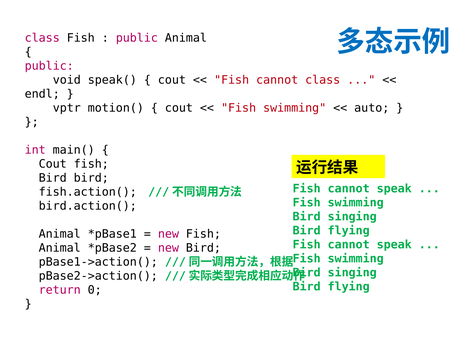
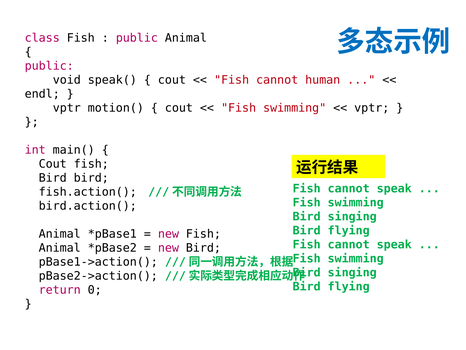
cannot class: class -> human (323, 80)
auto: auto -> vptr (372, 108)
